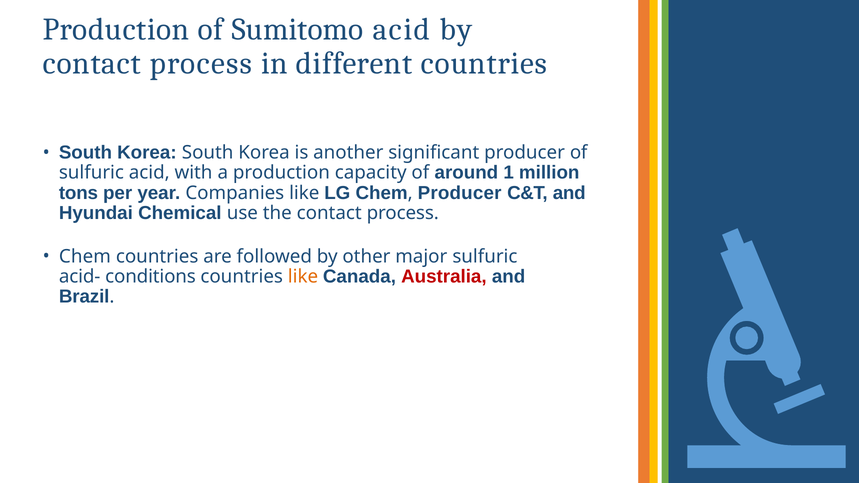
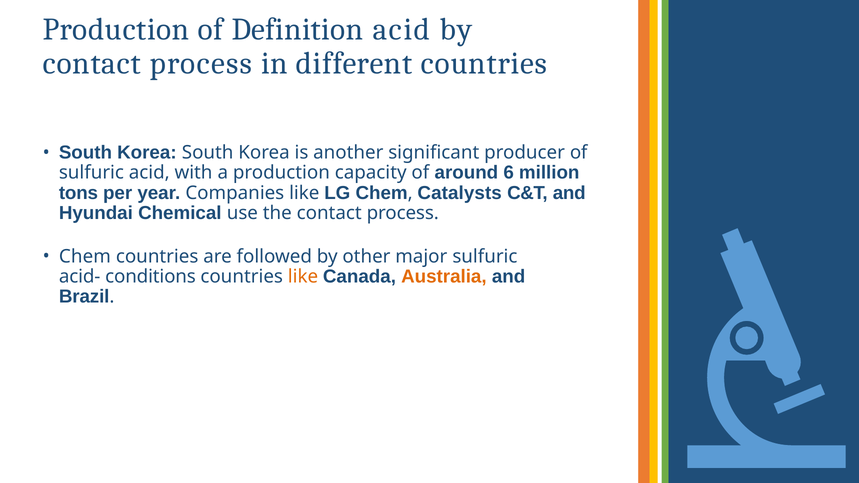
Sumitomo: Sumitomo -> Definition (297, 30)
1: 1 -> 6 (509, 173)
Producer: Producer -> Catalysts (460, 193)
Australia colour: red -> orange (444, 277)
